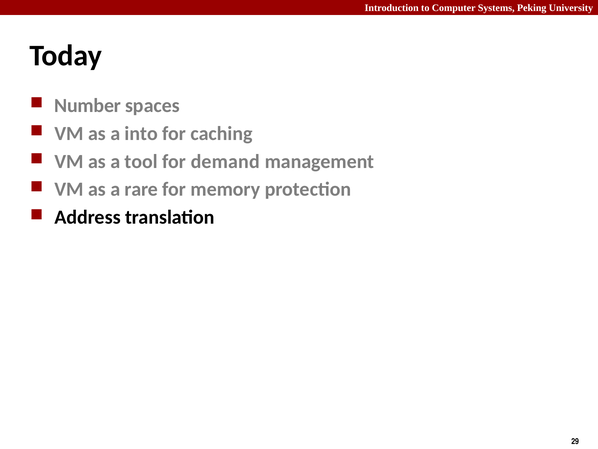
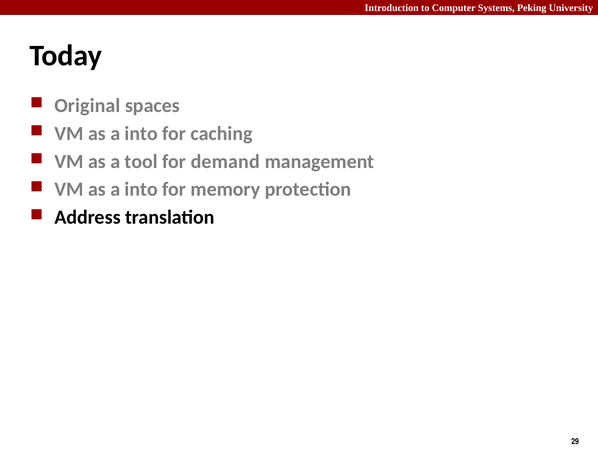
Number: Number -> Original (87, 105)
rare: rare -> into (141, 189)
